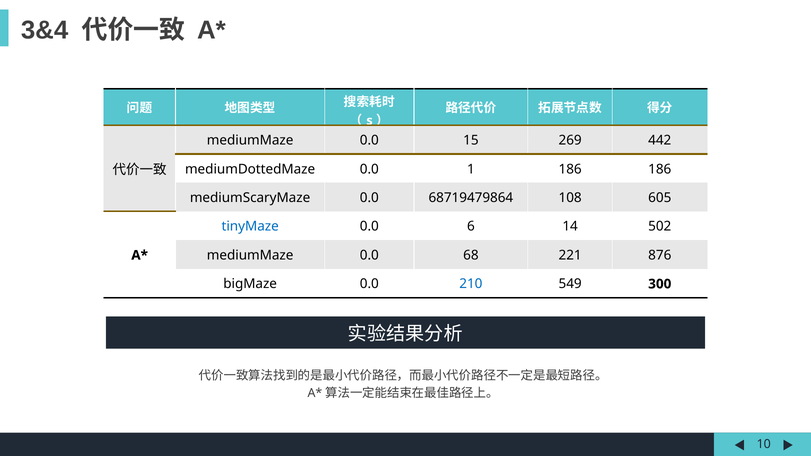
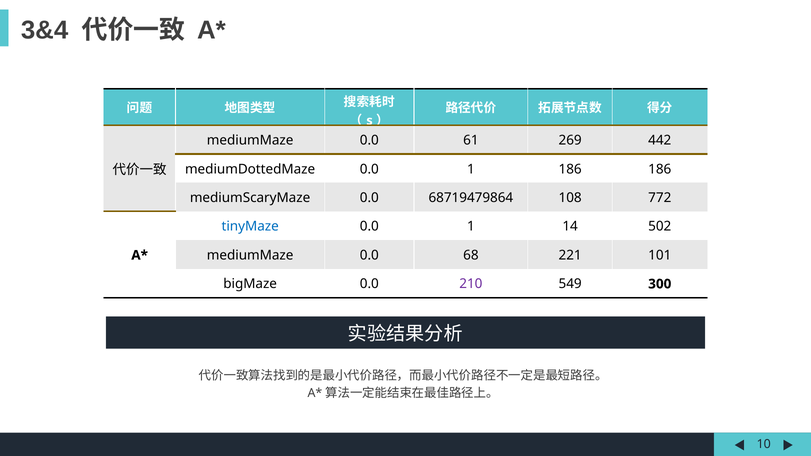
15: 15 -> 61 (471, 140)
605: 605 -> 772 (660, 198)
6: 6 -> 1 (471, 227)
876: 876 -> 101 (660, 255)
210 colour: blue -> purple (471, 284)
